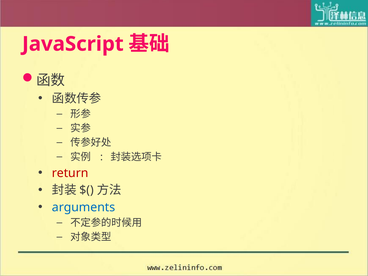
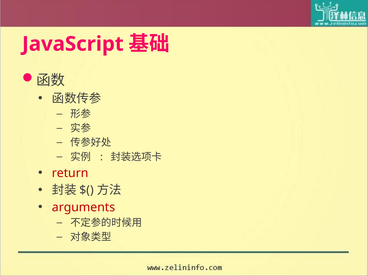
arguments colour: blue -> red (84, 207)
